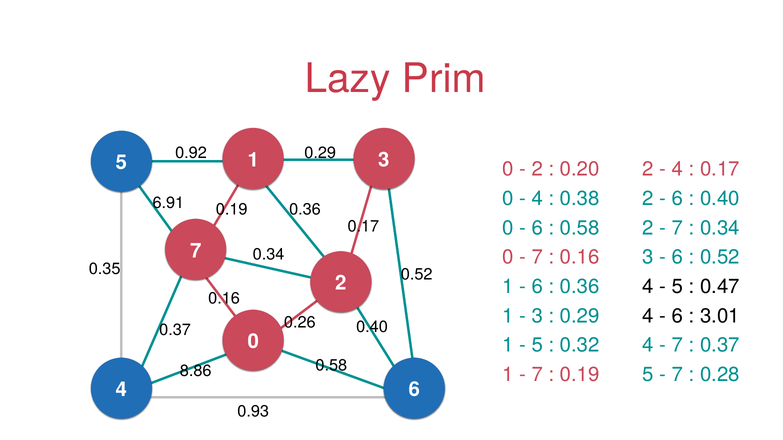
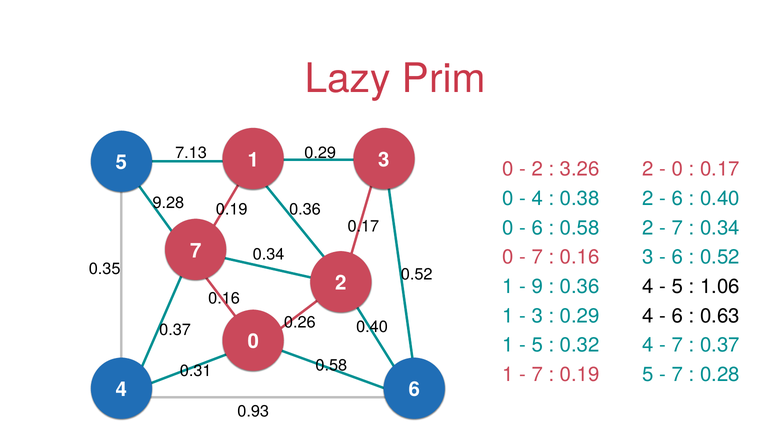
0.92: 0.92 -> 7.13 (191, 153)
0.20: 0.20 -> 3.26 (580, 169)
4: 4 -> 0 (677, 169)
6.91: 6.91 -> 9.28 (168, 203)
6: 6 -> 9 (537, 287)
0.47: 0.47 -> 1.06 (720, 287)
3.01: 3.01 -> 0.63 (720, 316)
8.86: 8.86 -> 0.31 (196, 371)
